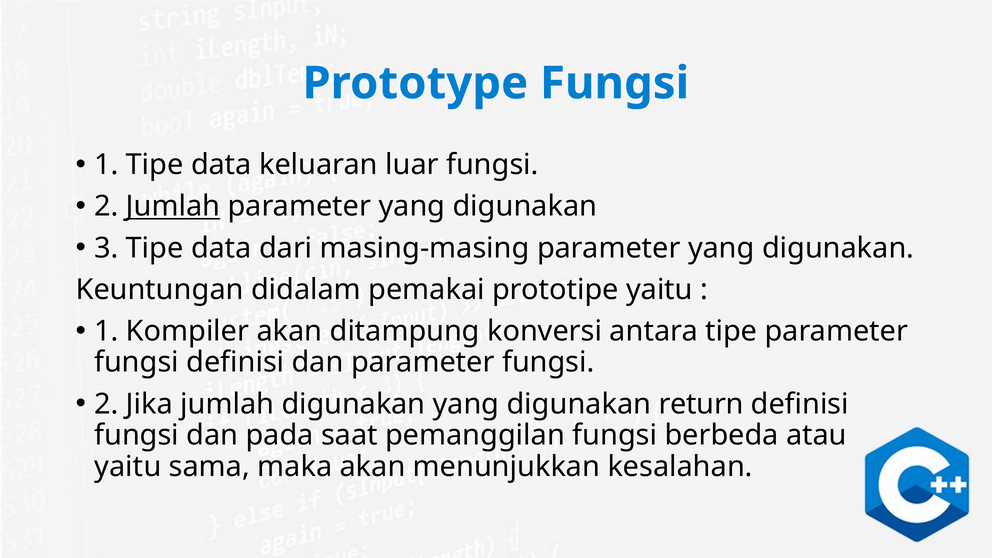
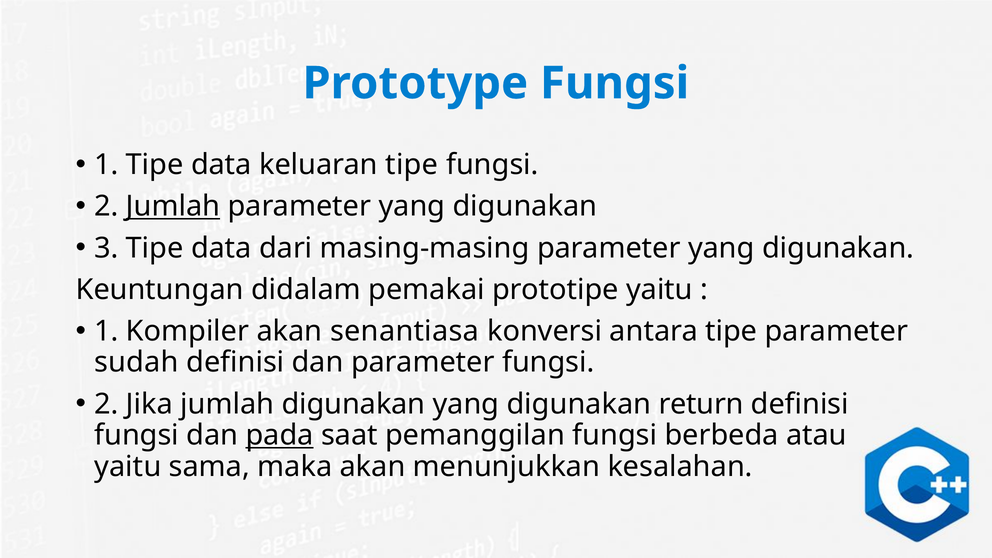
keluaran luar: luar -> tipe (412, 165)
ditampung: ditampung -> senantiasa (405, 331)
fungsi: fungsi -> sudah (136, 362)
pada underline: none -> present (280, 435)
